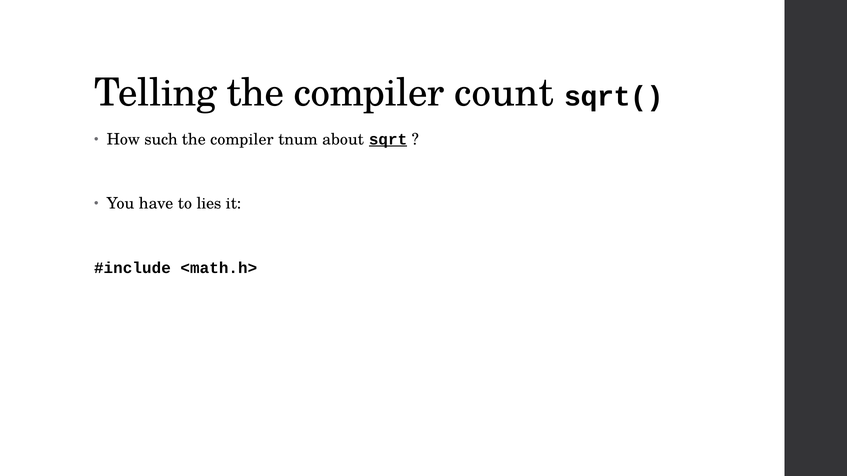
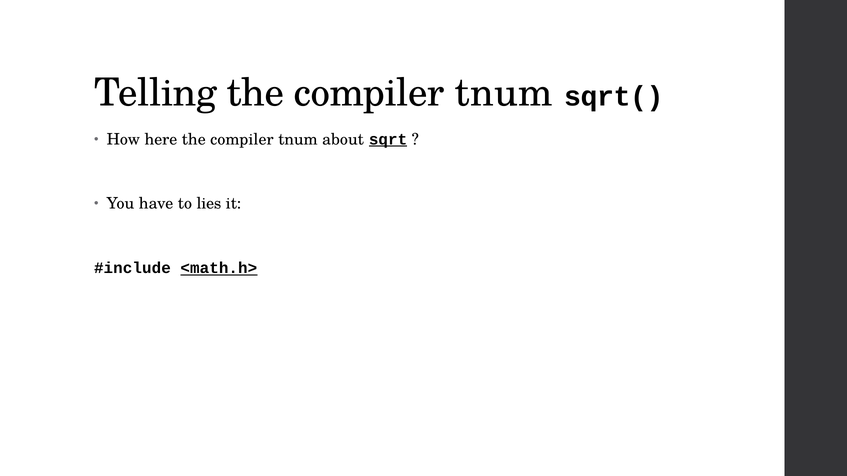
Telling the compiler count: count -> tnum (504, 93)
such: such -> here (161, 139)
<math.h> underline: none -> present (219, 268)
